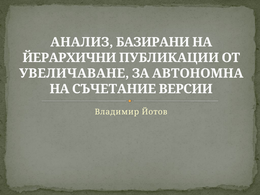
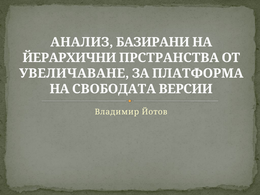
ПУБЛИКАЦИИ: ПУБЛИКАЦИИ -> ПРСТРАНСТВА (169, 58)
АВТОНОМНА: АВТОНОМНА -> ПЛАТФОРМА (198, 73)
СЪЧЕТАНИЕ: СЪЧЕТАНИЕ -> СВОБОДАТА (114, 89)
